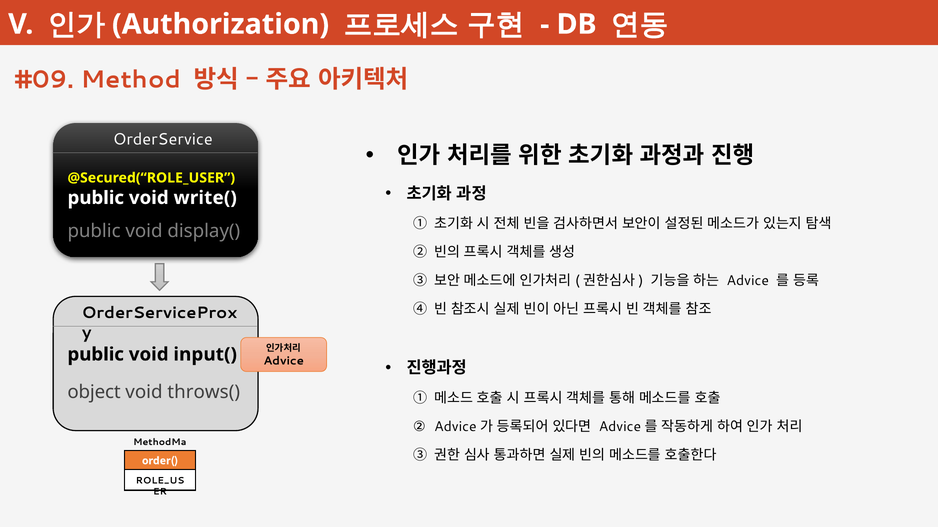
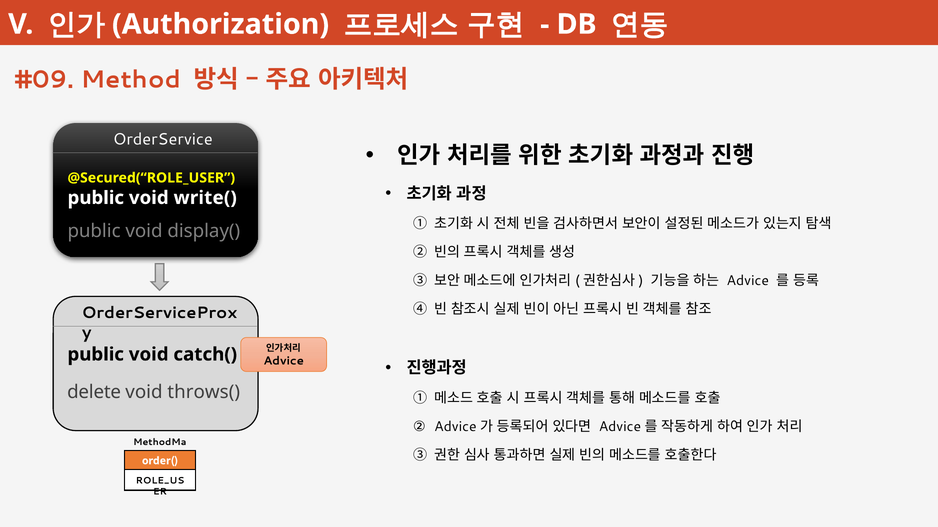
input(: input( -> catch( (205, 355)
object: object -> delete (94, 393)
